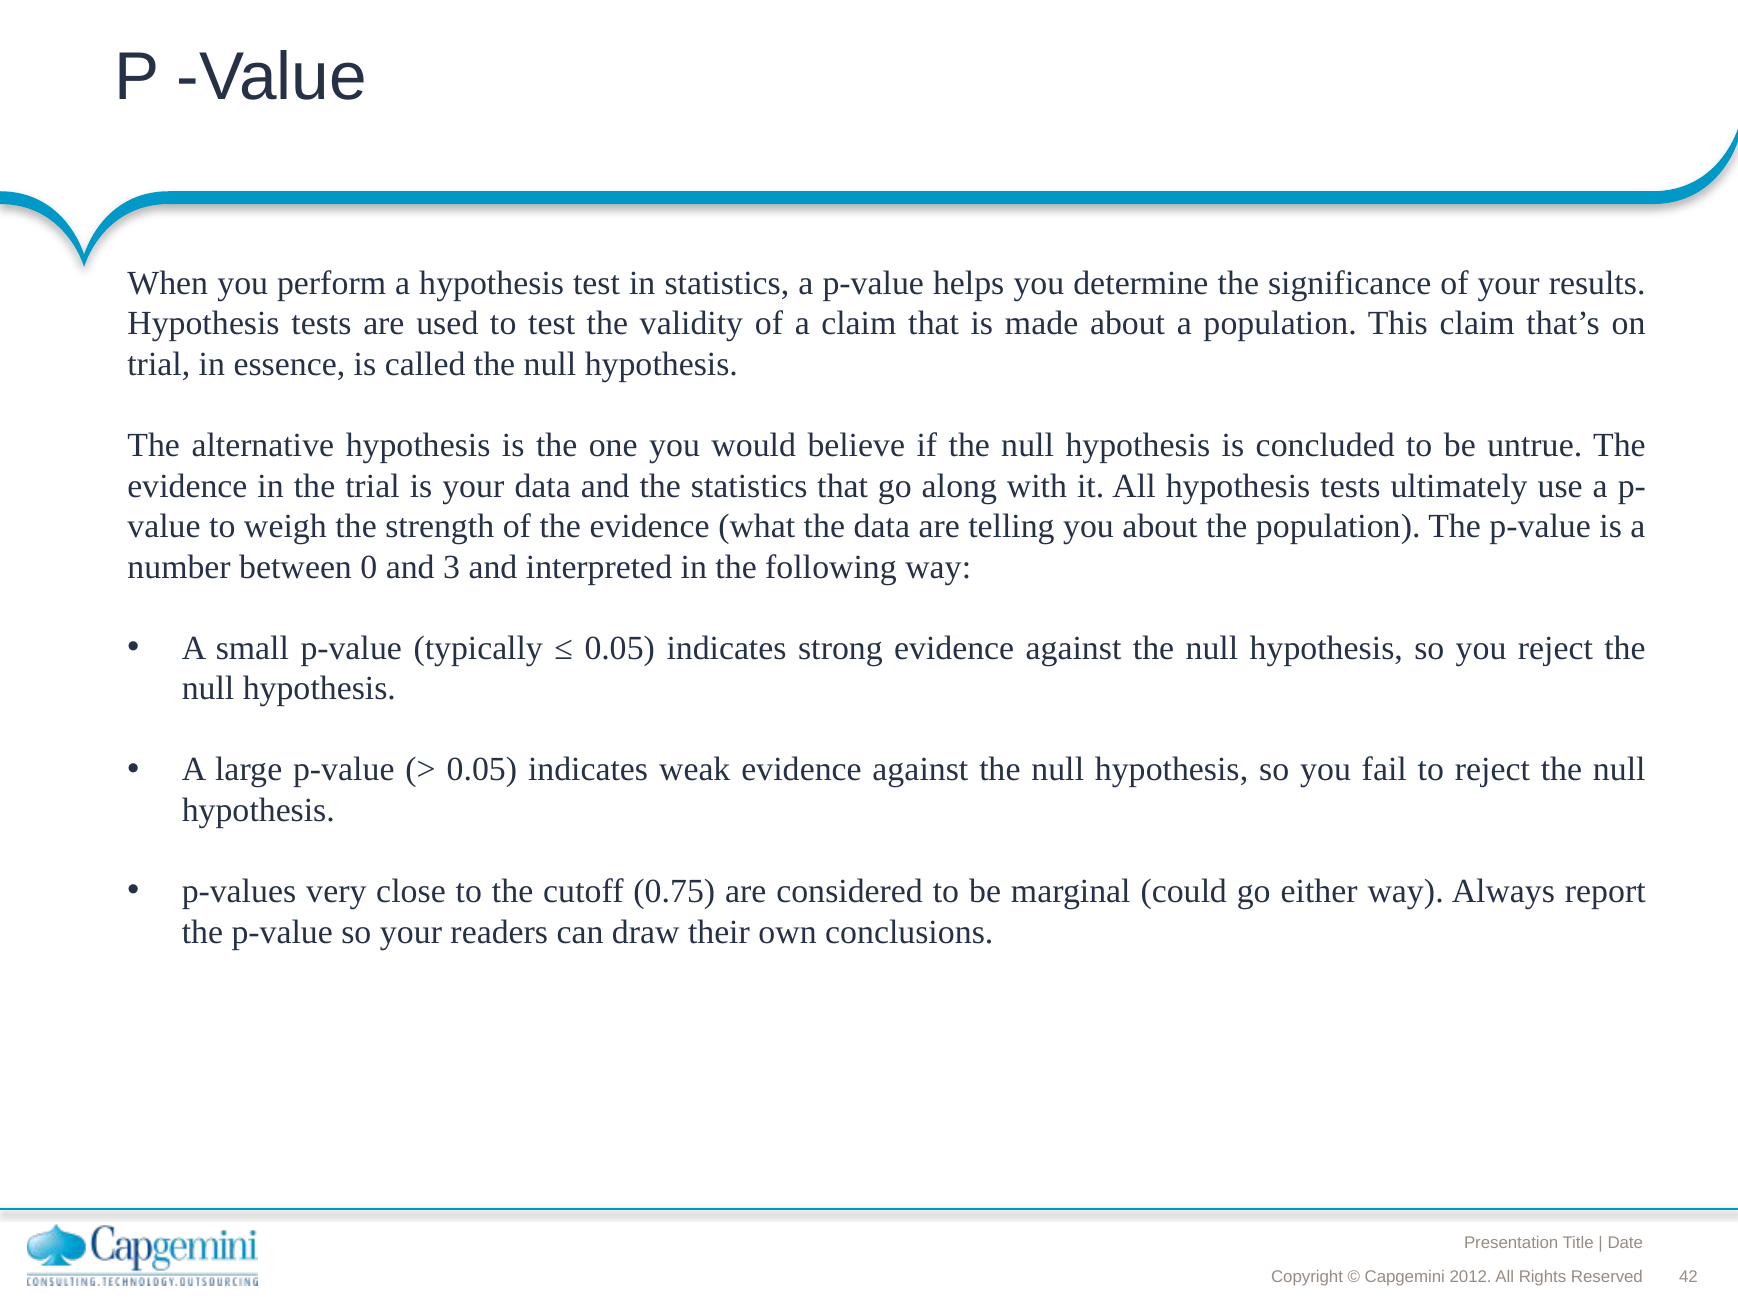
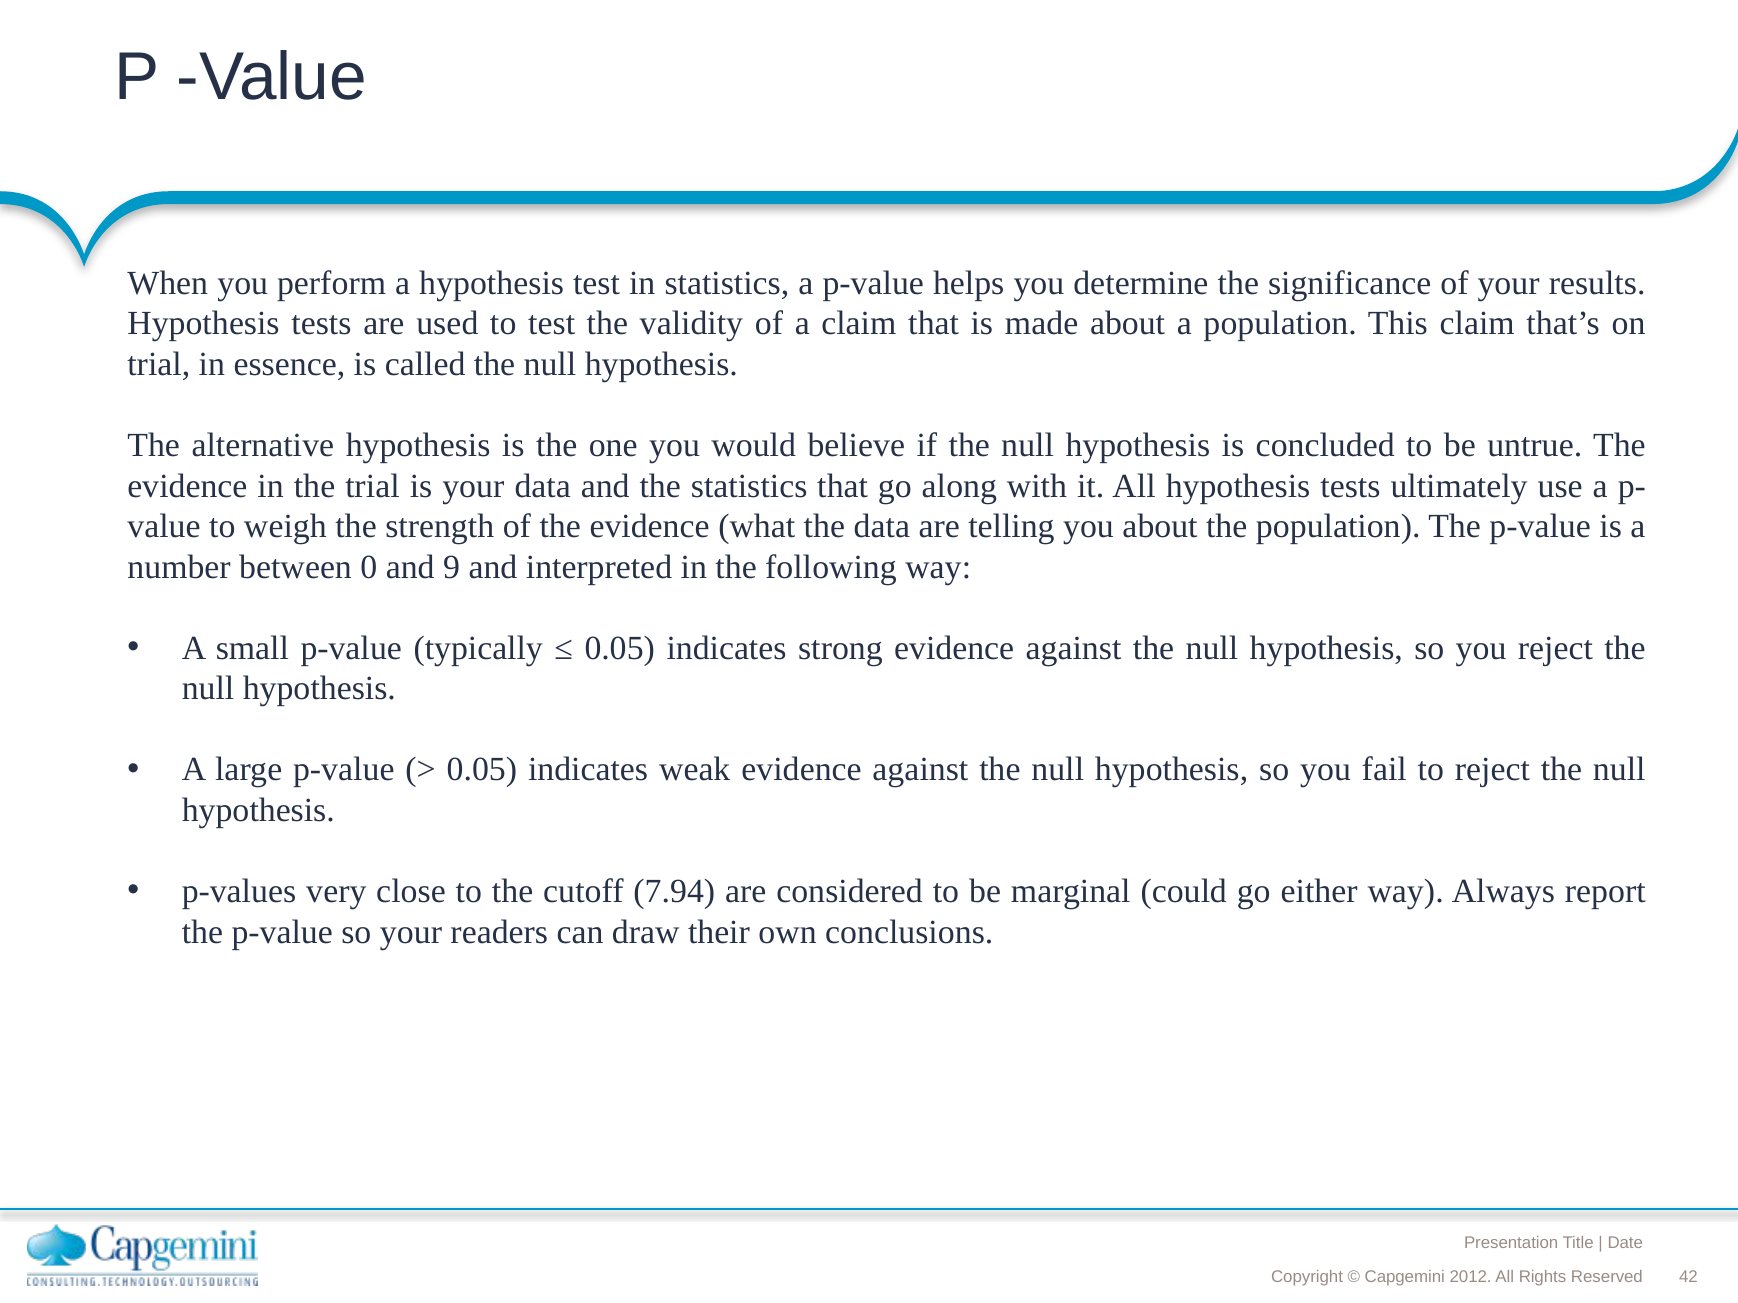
3: 3 -> 9 (452, 567)
0.75: 0.75 -> 7.94 (674, 892)
